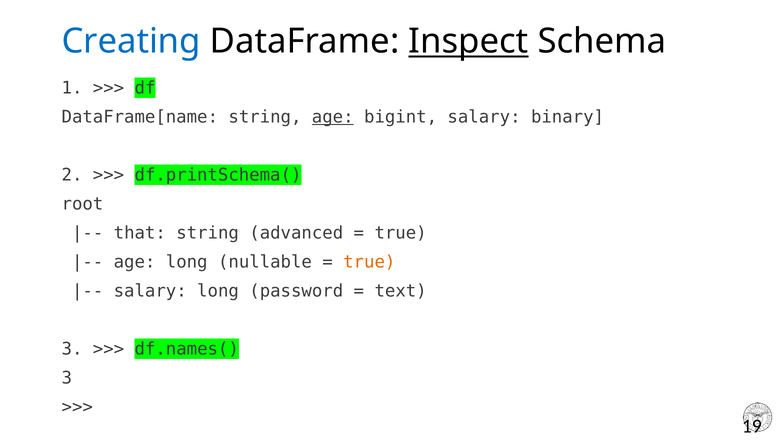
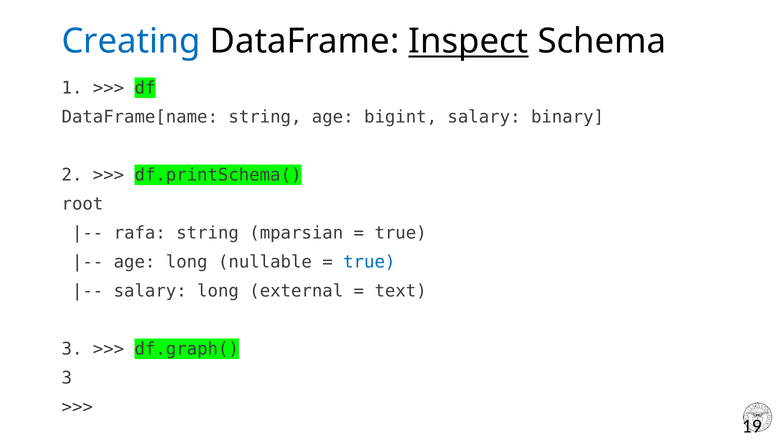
age underline: present -> none (333, 117)
that: that -> rafa (140, 233)
advanced: advanced -> mparsian (296, 233)
true colour: orange -> blue (369, 262)
password: password -> external (296, 291)
df.names(: df.names( -> df.graph( (187, 349)
